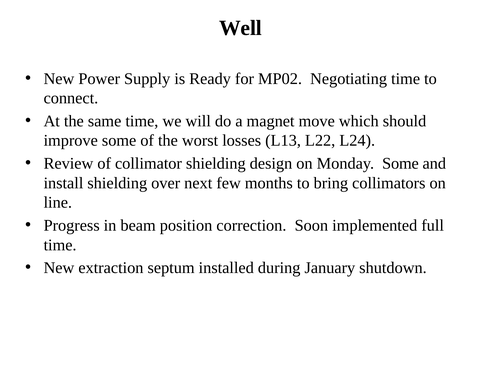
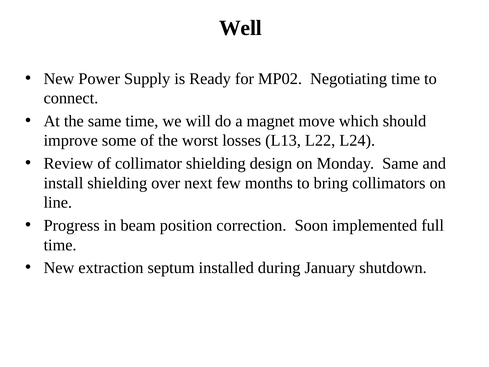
Monday Some: Some -> Same (400, 163)
